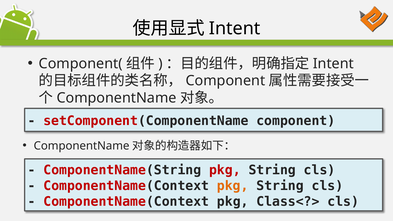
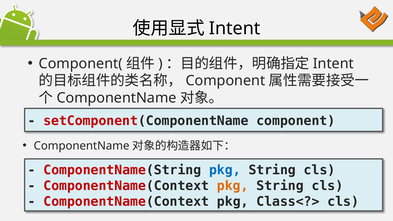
pkg colour: red -> blue (225, 170)
